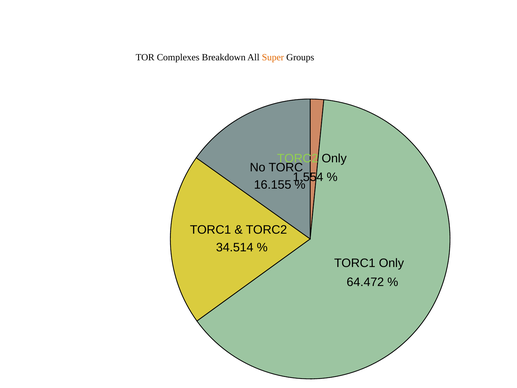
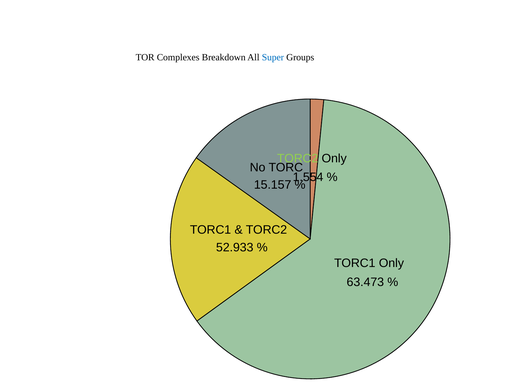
Super colour: orange -> blue (273, 57)
16.155: 16.155 -> 15.157 (273, 185)
34.514: 34.514 -> 52.933 (235, 247)
64.472: 64.472 -> 63.473 (365, 282)
